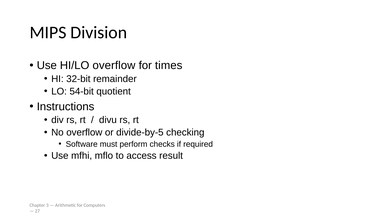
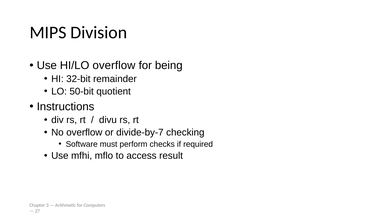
times: times -> being (169, 65)
54-bit: 54-bit -> 50-bit (82, 91)
divide-by-5: divide-by-5 -> divide-by-7 (140, 132)
